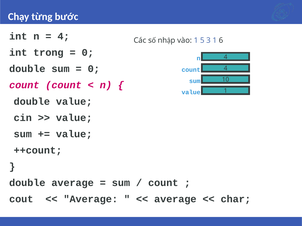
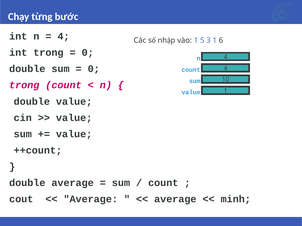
count: count -> trong (24, 85)
char: char -> minh (236, 200)
